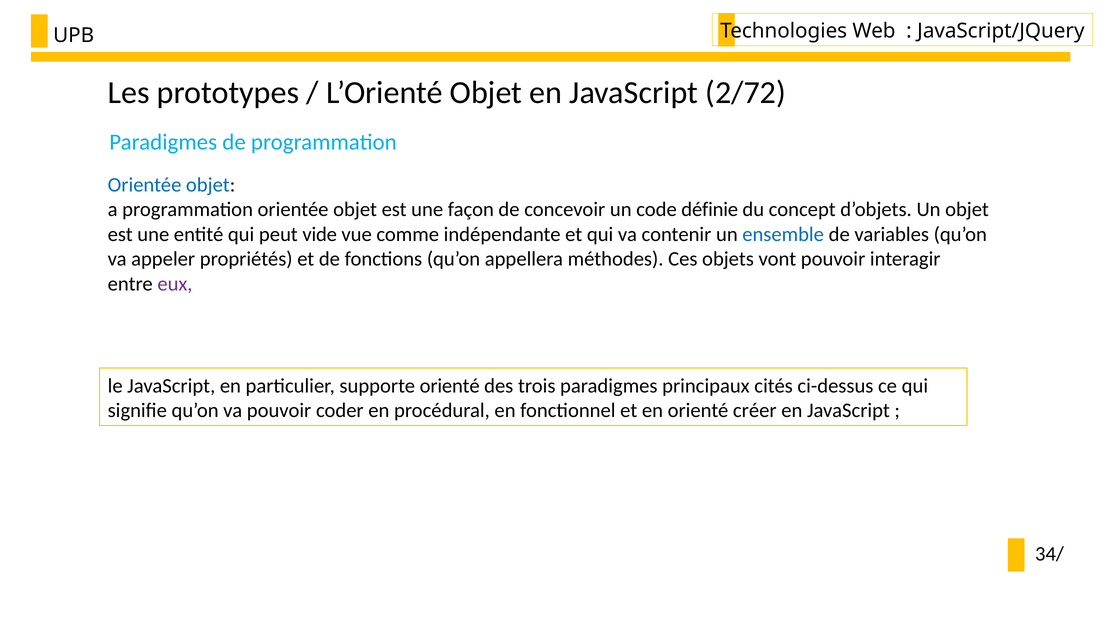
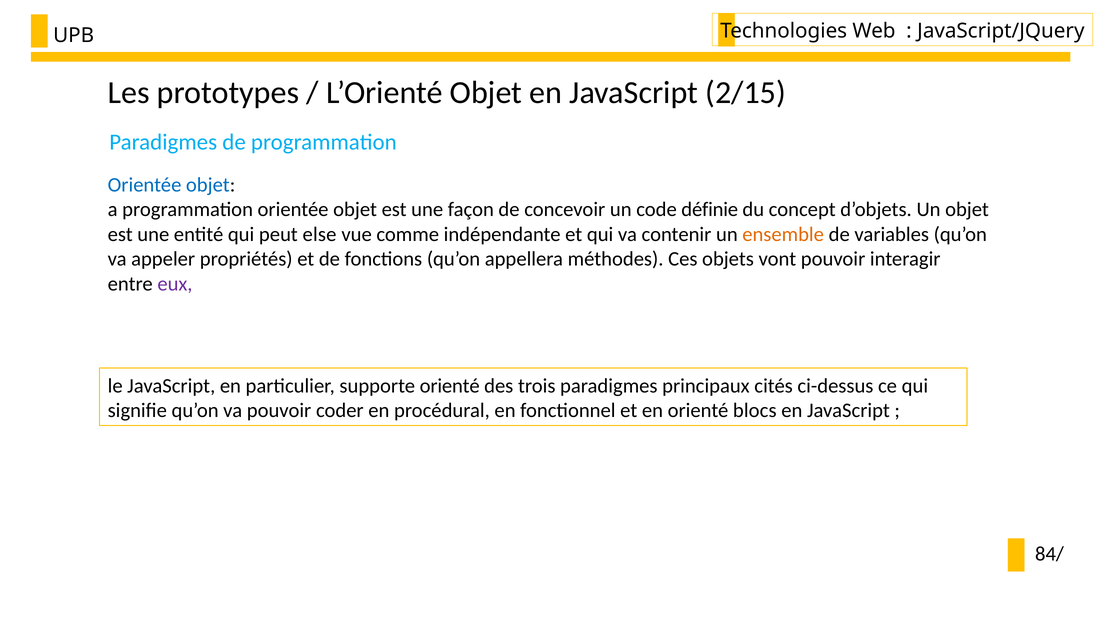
2/72: 2/72 -> 2/15 (746, 93)
vide: vide -> else (320, 234)
ensemble colour: blue -> orange (783, 234)
créer: créer -> blocs (755, 411)
34/: 34/ -> 84/ (1050, 554)
